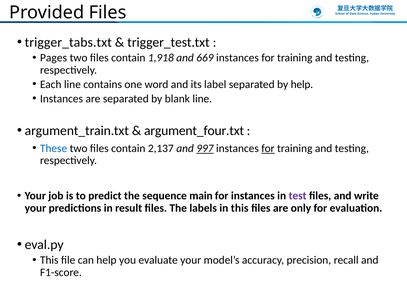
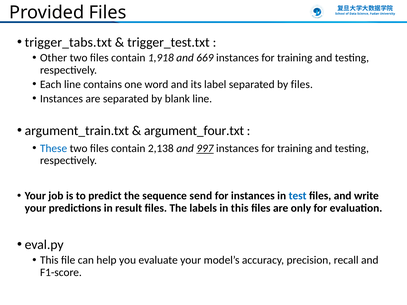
Pages: Pages -> Other (54, 58)
by help: help -> files (302, 84)
2,137: 2,137 -> 2,138 (161, 148)
for underline: present -> none (268, 148)
main: main -> send (201, 196)
test colour: purple -> blue (298, 196)
